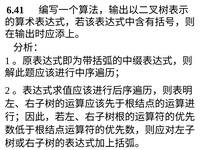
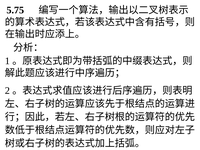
6.41: 6.41 -> 5.75 (15, 10)
